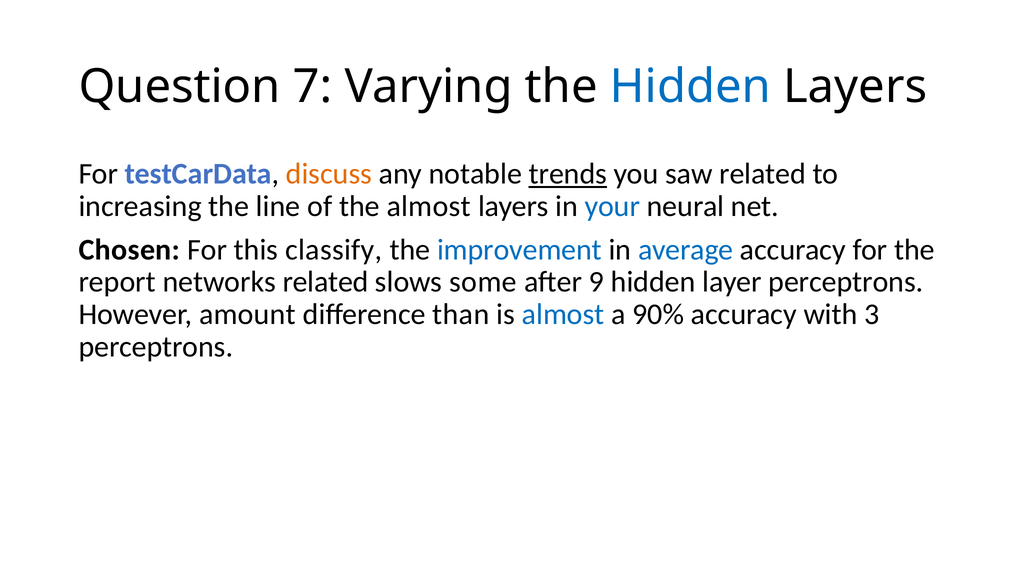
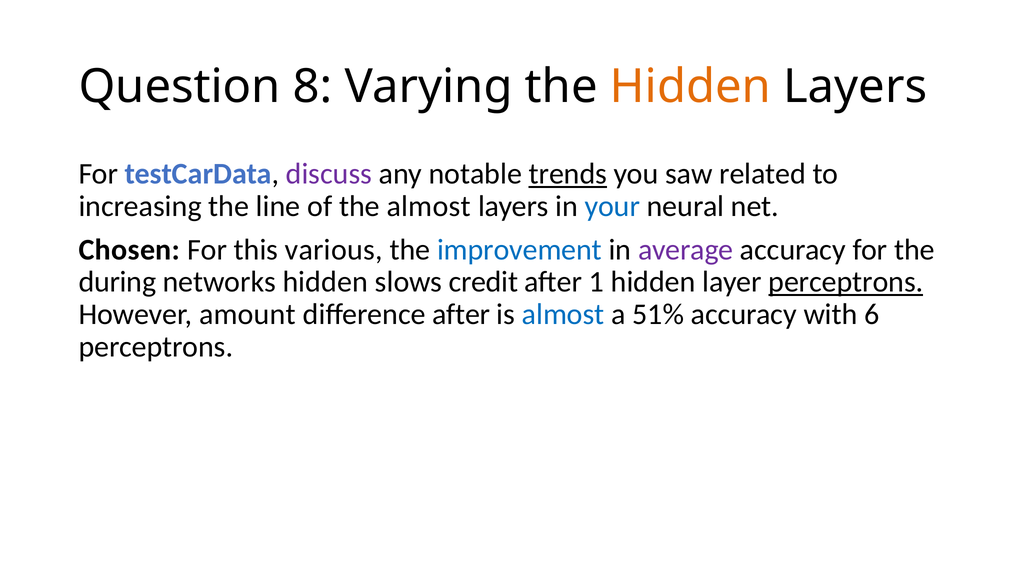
7: 7 -> 8 (313, 87)
Hidden colour: blue -> orange (690, 87)
discuss colour: orange -> purple (329, 174)
classify: classify -> various (334, 250)
average colour: blue -> purple (686, 250)
report: report -> during (117, 282)
networks related: related -> hidden (325, 282)
some: some -> credit (483, 282)
9: 9 -> 1 (596, 282)
perceptrons underline: none -> present (846, 282)
difference than: than -> after (461, 315)
90%: 90% -> 51% (658, 315)
3: 3 -> 6 (872, 315)
